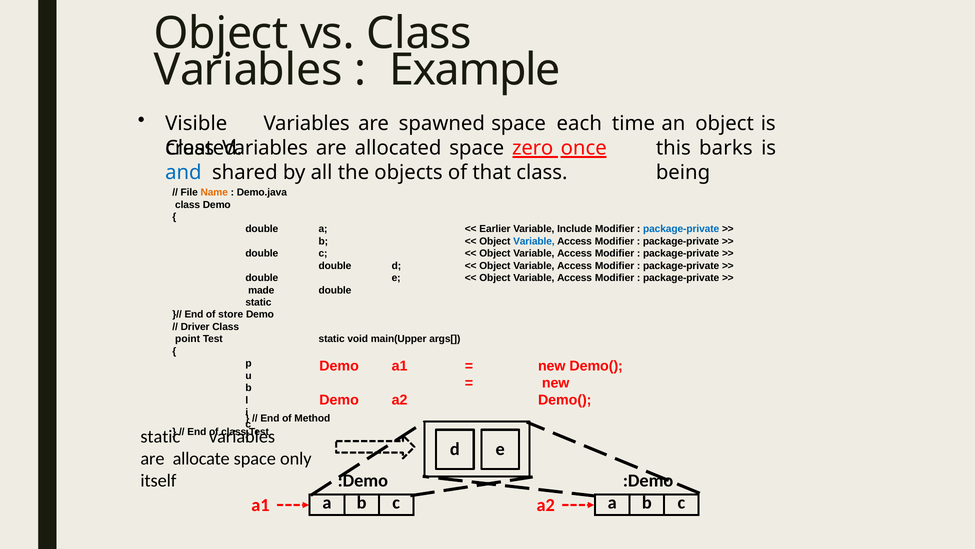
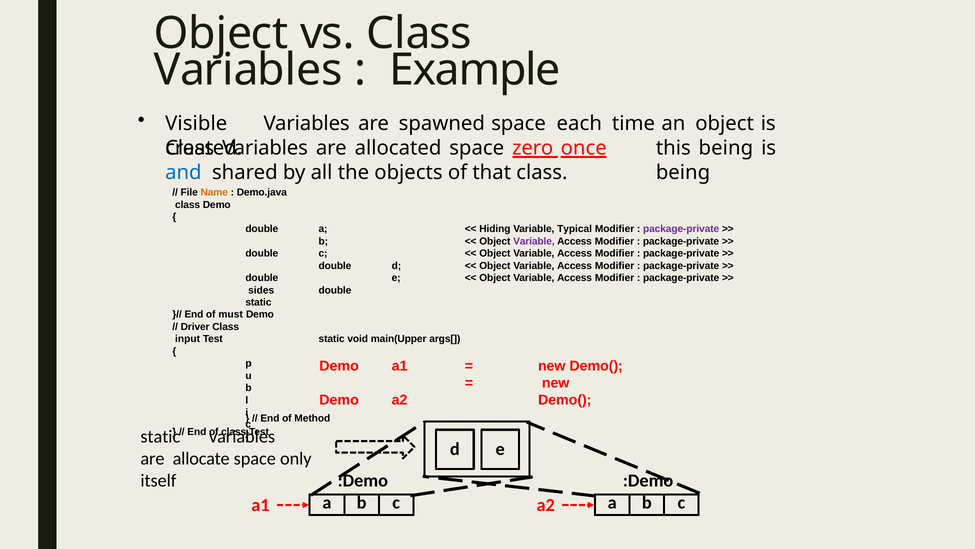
this barks: barks -> being (726, 148)
Earlier: Earlier -> Hiding (495, 229)
Include: Include -> Typical (575, 229)
package-private colour: blue -> purple (681, 229)
Variable colour: blue -> purple (534, 241)
made: made -> sides (261, 290)
store: store -> must (231, 314)
point: point -> input (188, 339)
